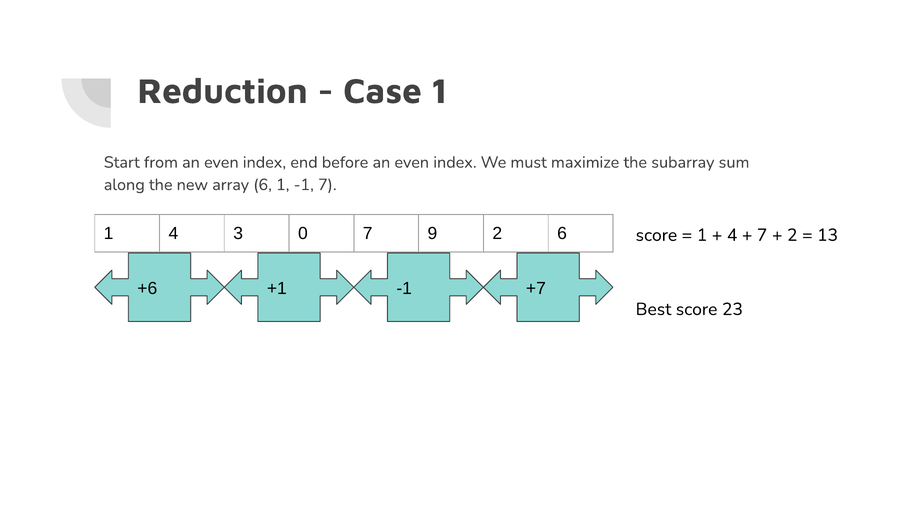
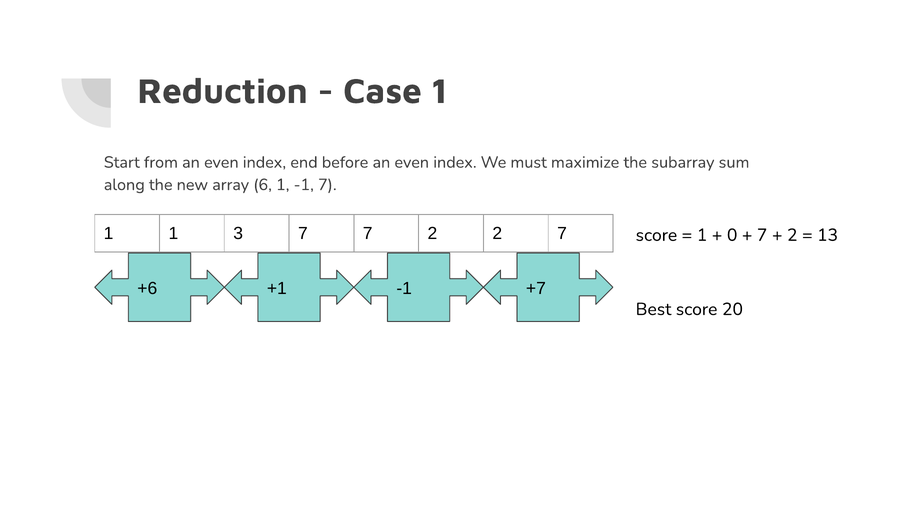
1 4: 4 -> 1 (173, 234)
3 0: 0 -> 7 (303, 234)
7 9: 9 -> 2 (432, 234)
2 6: 6 -> 7 (562, 234)
4: 4 -> 0 (732, 235)
23: 23 -> 20 (732, 309)
